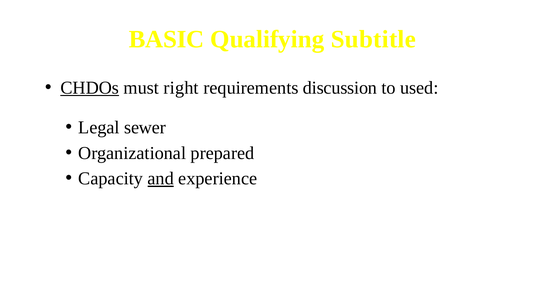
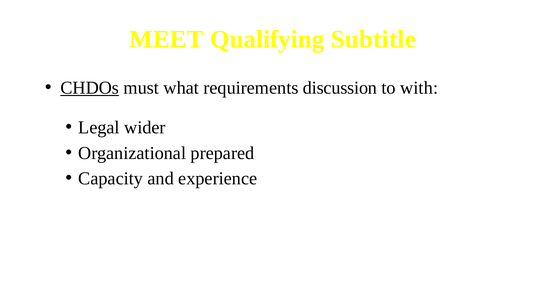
BASIC: BASIC -> MEET (166, 39)
right: right -> what (181, 88)
used: used -> with (419, 88)
sewer: sewer -> wider (145, 128)
and underline: present -> none (161, 179)
